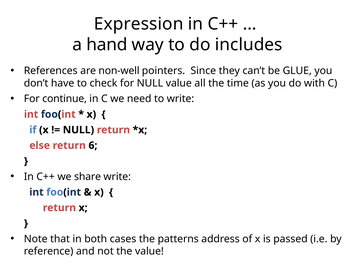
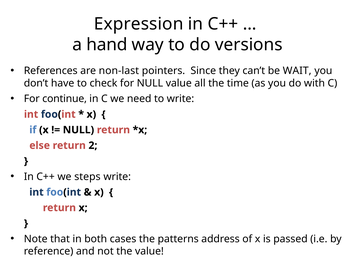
includes: includes -> versions (249, 45)
non-well: non-well -> non-last (119, 71)
GLUE: GLUE -> WAIT (297, 71)
6: 6 -> 2 (93, 146)
share: share -> steps (87, 177)
